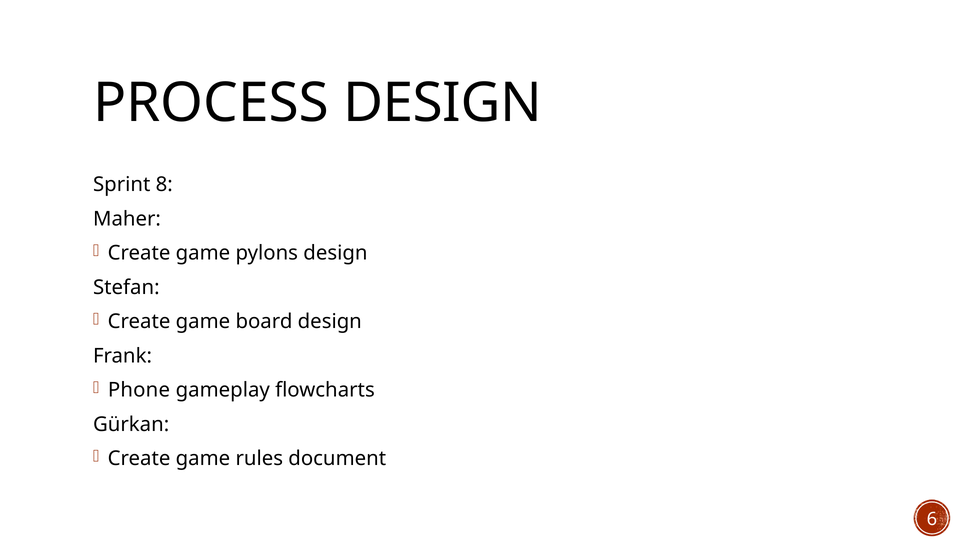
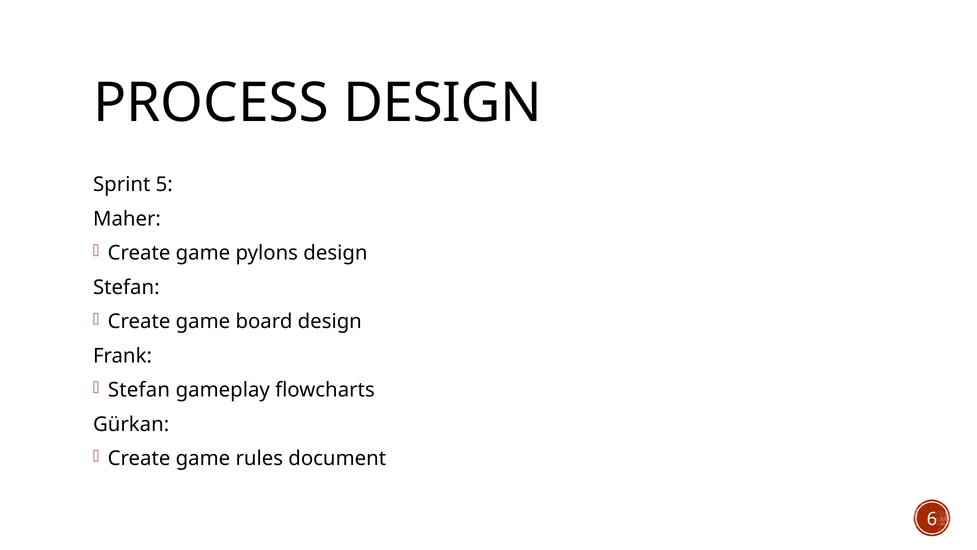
8: 8 -> 5 (164, 185)
Phone: Phone -> Stefan (139, 390)
